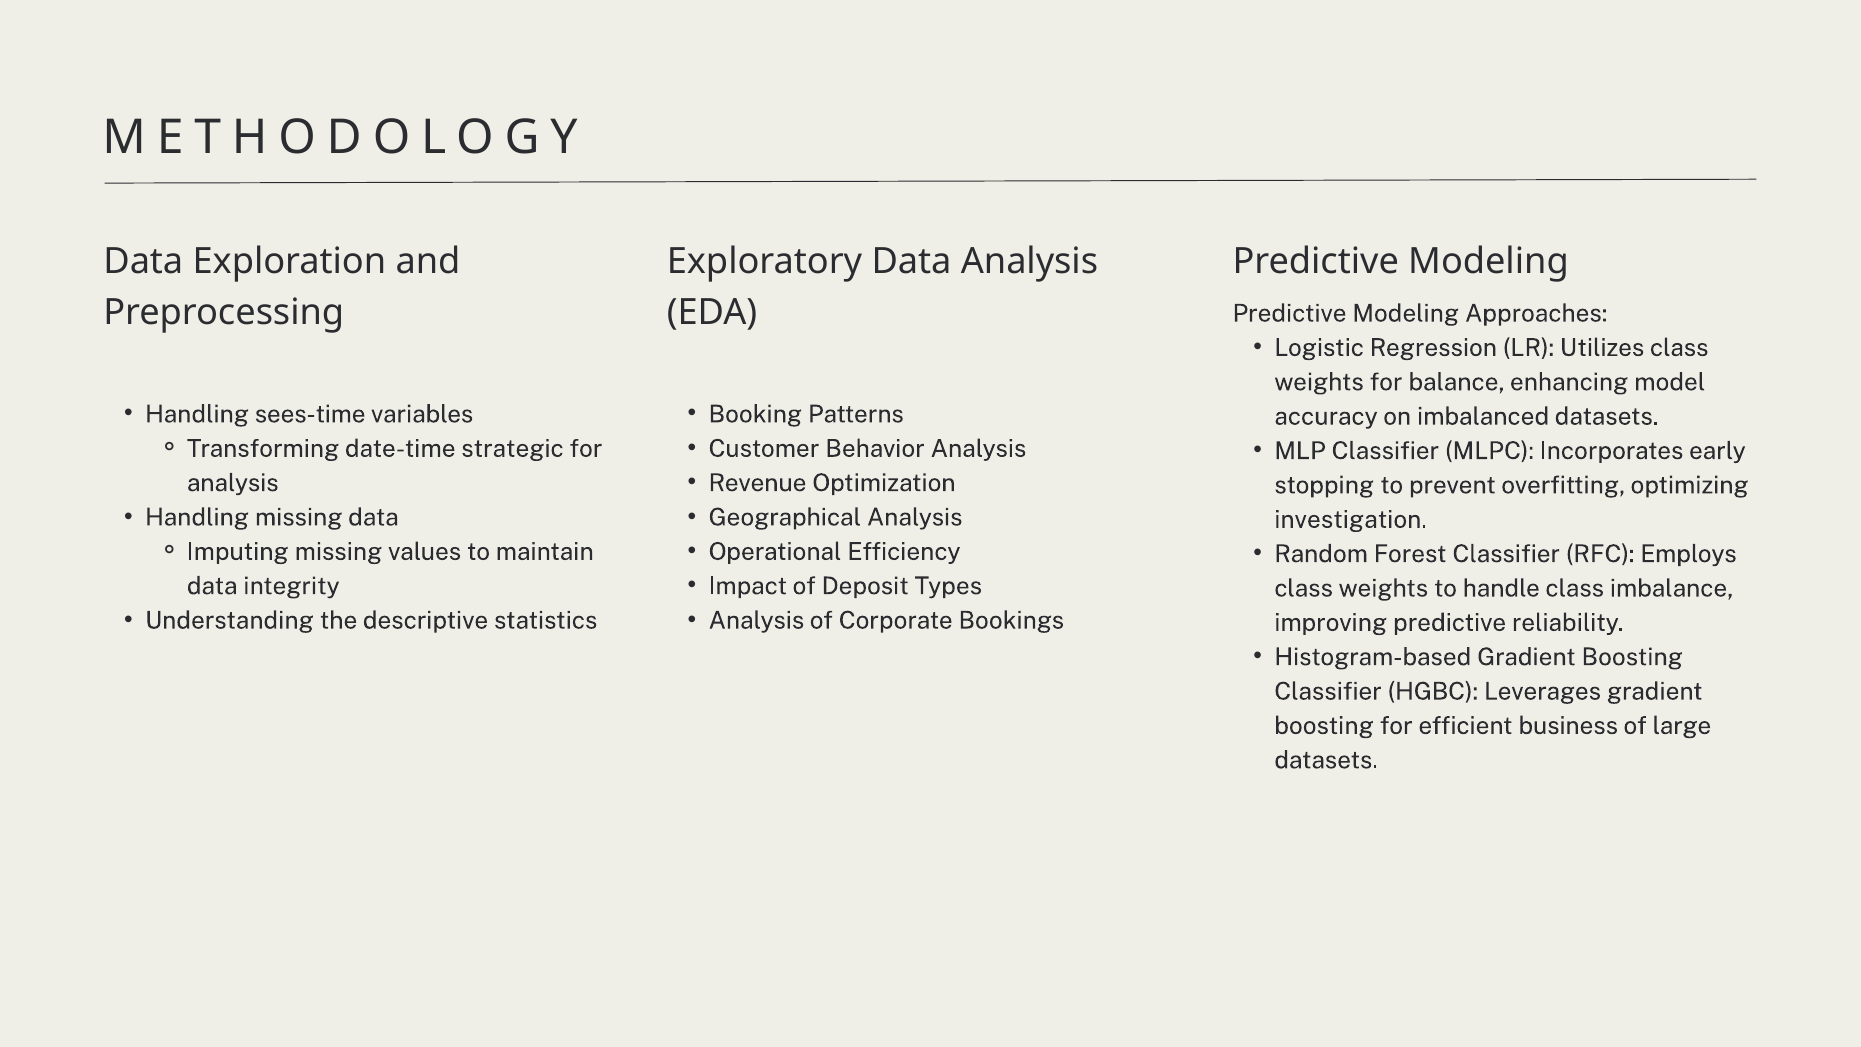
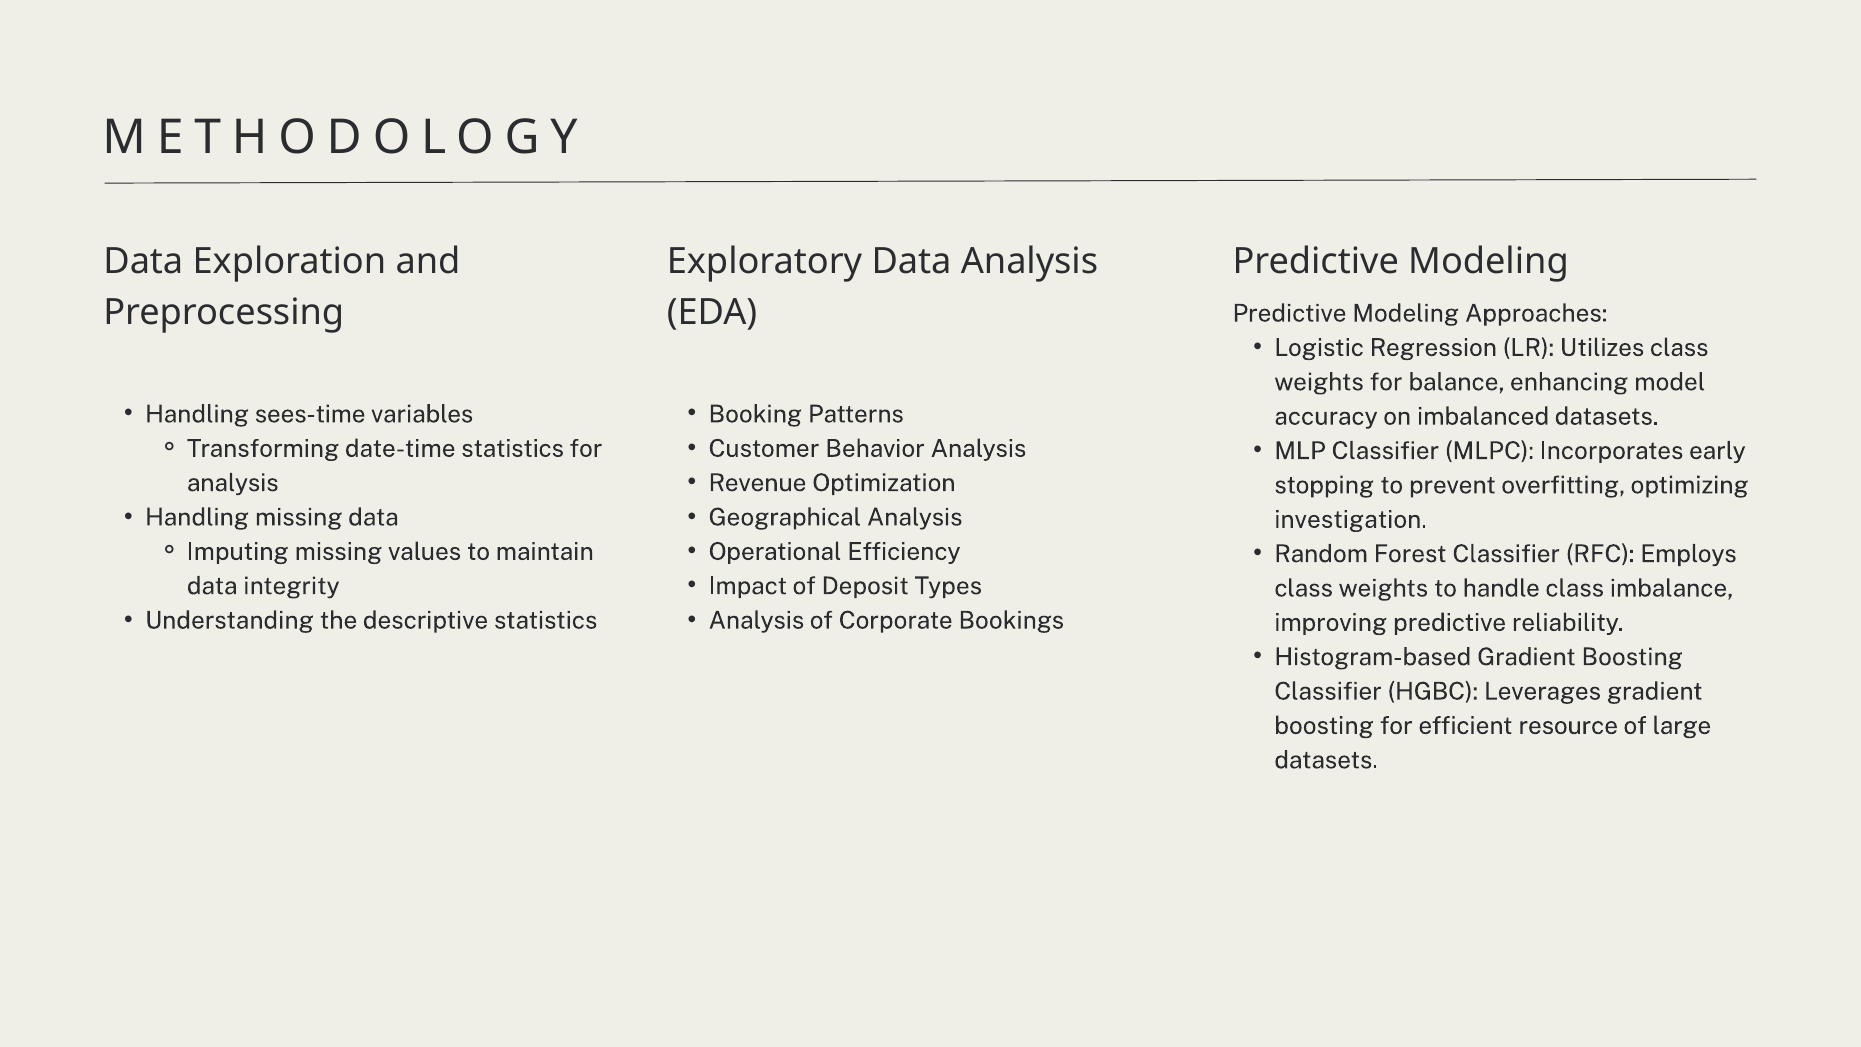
date-time strategic: strategic -> statistics (513, 449)
business: business -> resource (1568, 726)
